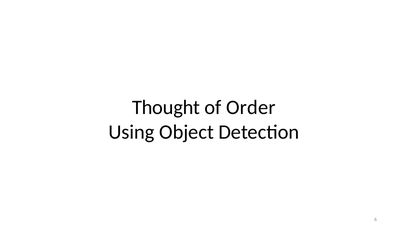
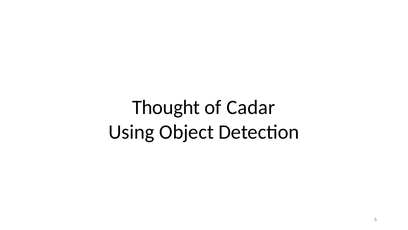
Order: Order -> Cadar (251, 107)
